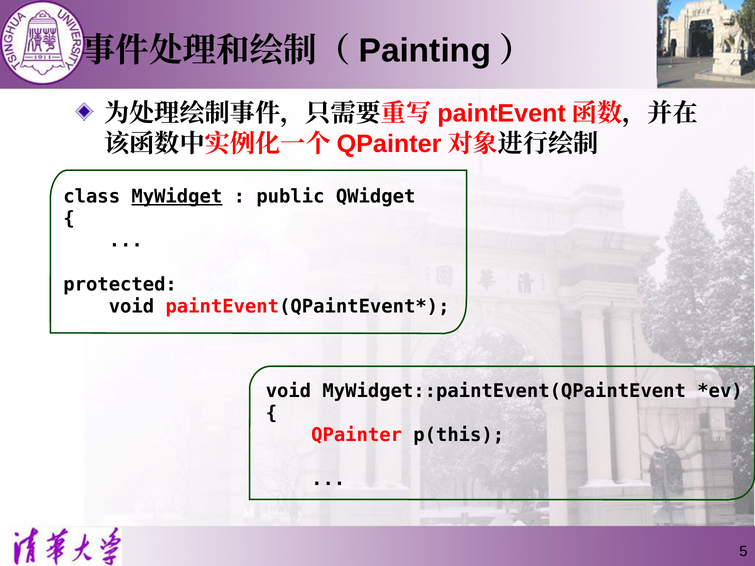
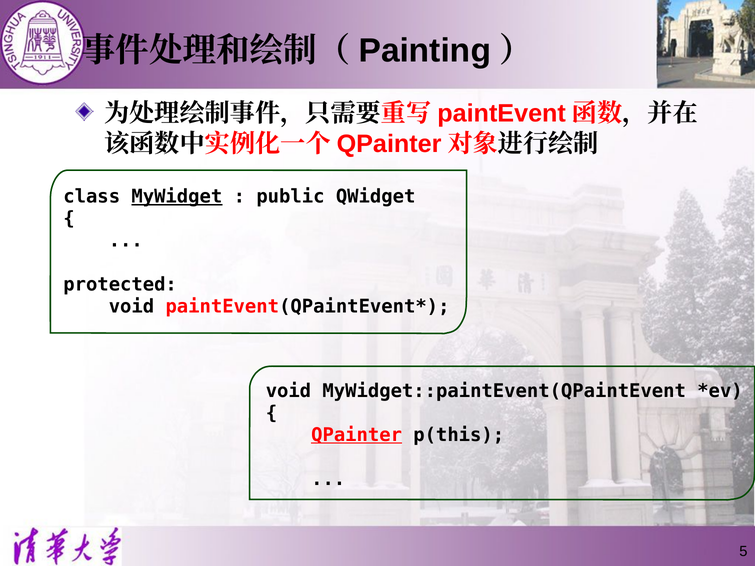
QPainter underline: none -> present (357, 435)
